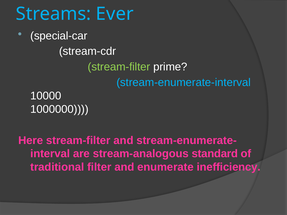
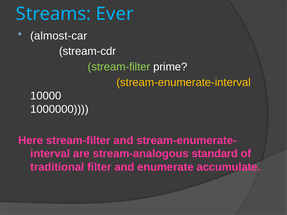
special-car: special-car -> almost-car (59, 36)
stream-enumerate-interval colour: light blue -> yellow (184, 83)
inefficiency: inefficiency -> accumulate (229, 167)
